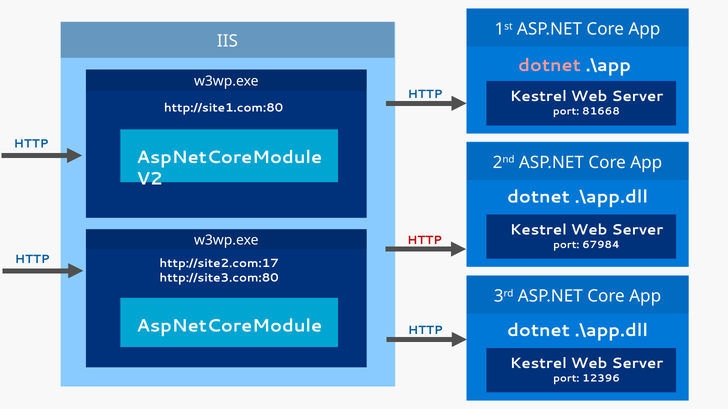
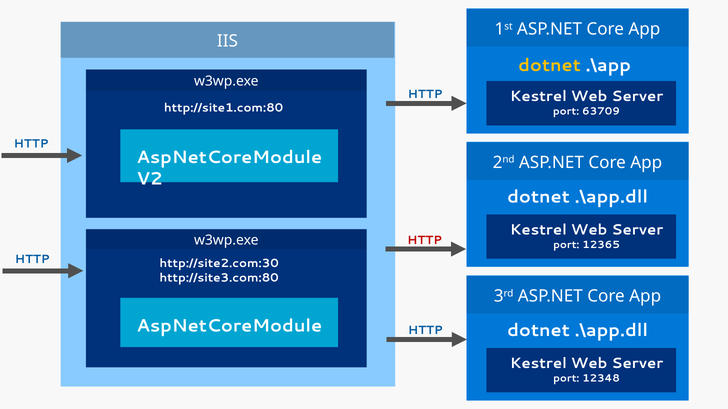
dotnet colour: pink -> yellow (549, 65)
81668: 81668 -> 63709 (601, 111)
67984: 67984 -> 12365 (601, 245)
http://site2.com:17: http://site2.com:17 -> http://site2.com:30 (219, 264)
12396: 12396 -> 12348 (601, 379)
